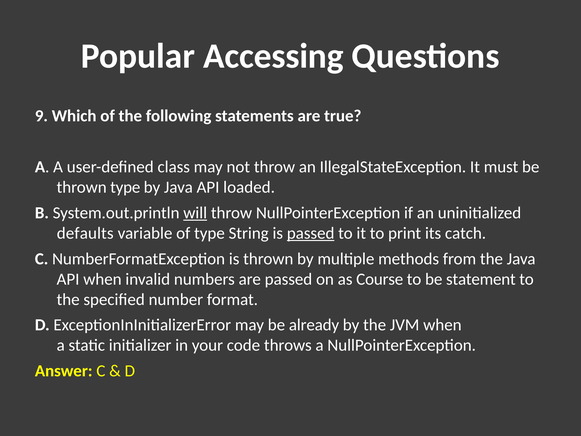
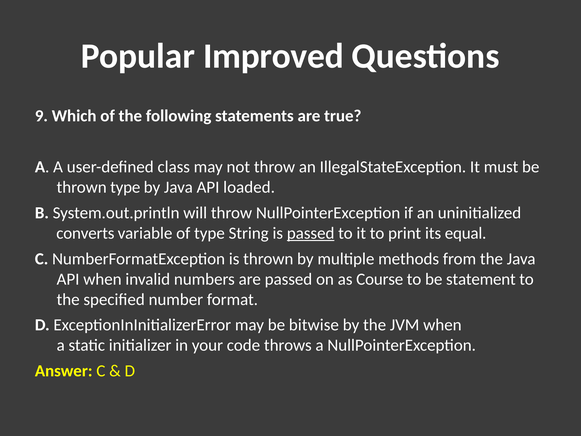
Accessing: Accessing -> Improved (273, 56)
will underline: present -> none (195, 213)
defaults: defaults -> converts (85, 233)
catch: catch -> equal (466, 233)
already: already -> bitwise (314, 325)
